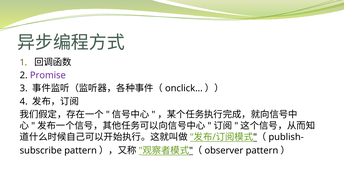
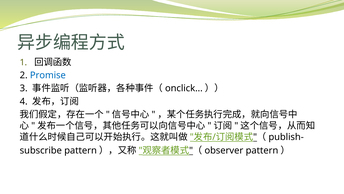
Promise colour: purple -> blue (48, 75)
